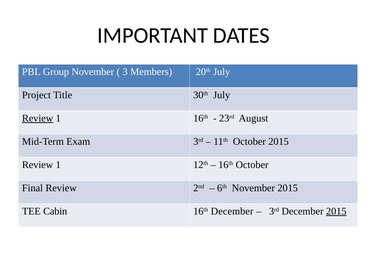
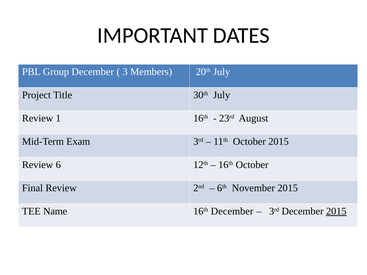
Group November: November -> December (93, 72)
Review underline: present -> none (38, 118)
1: 1 -> 6 (58, 165)
Cabin: Cabin -> Name (55, 211)
